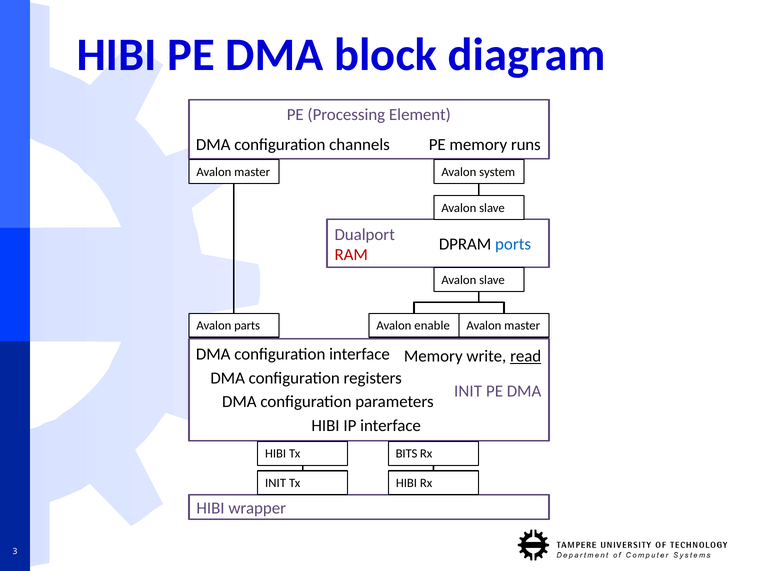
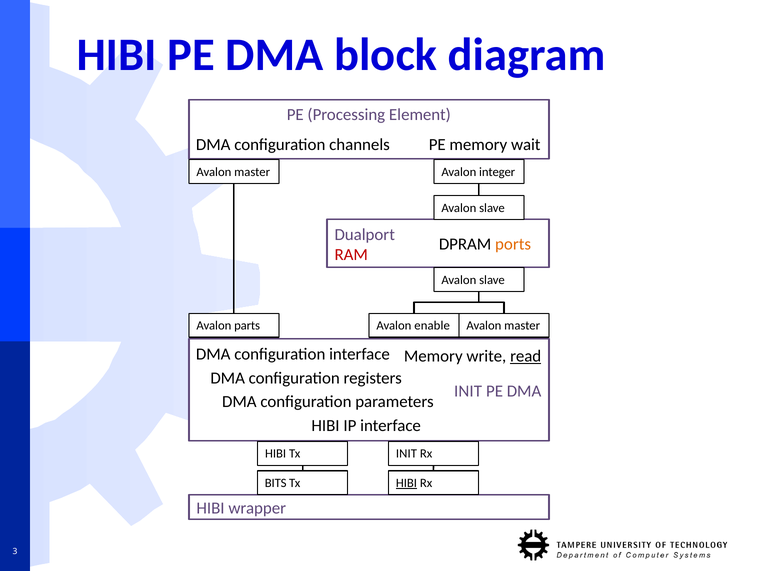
runs: runs -> wait (526, 145)
system: system -> integer (497, 172)
ports colour: blue -> orange (513, 245)
Tx BITS: BITS -> INIT (406, 454)
INIT: INIT -> BITS (276, 484)
HIBI underline: none -> present (406, 484)
